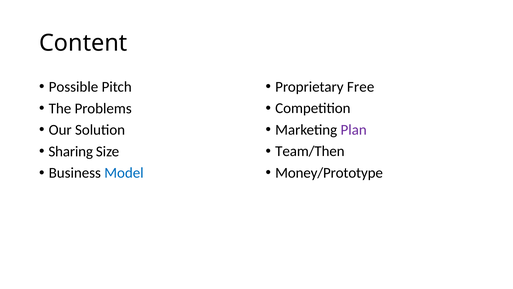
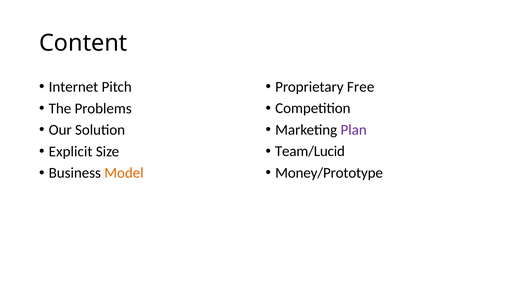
Possible: Possible -> Internet (73, 87)
Team/Then: Team/Then -> Team/Lucid (310, 151)
Sharing: Sharing -> Explicit (71, 151)
Model colour: blue -> orange (124, 173)
